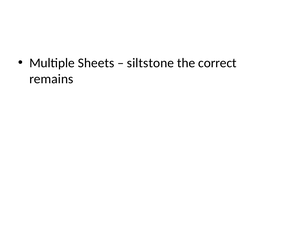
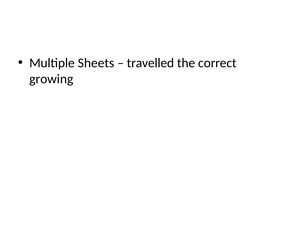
siltstone: siltstone -> travelled (151, 63)
remains: remains -> growing (51, 79)
